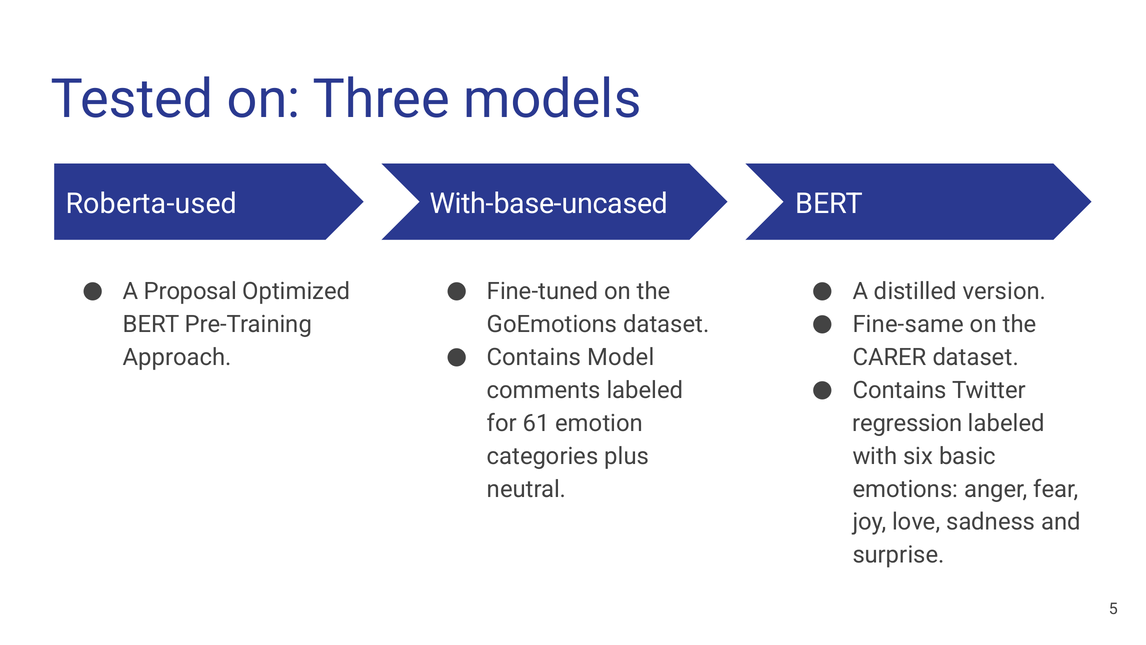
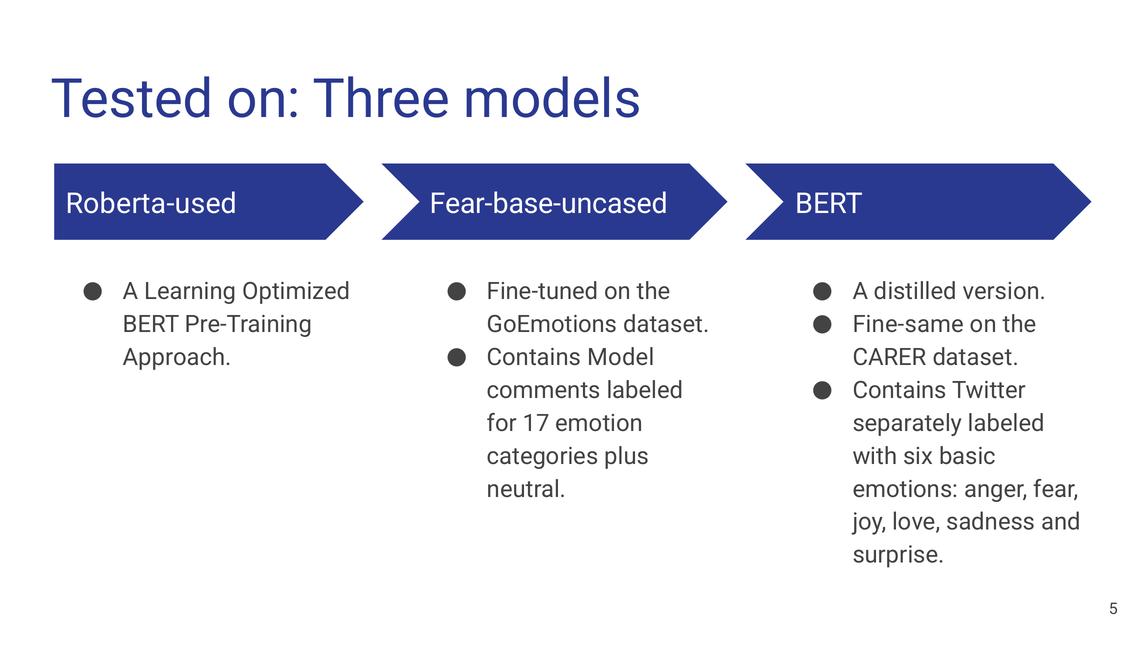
With-base-uncased: With-base-uncased -> Fear-base-uncased (549, 204)
Proposal: Proposal -> Learning (190, 291)
61: 61 -> 17 (536, 423)
regression: regression -> separately (907, 423)
